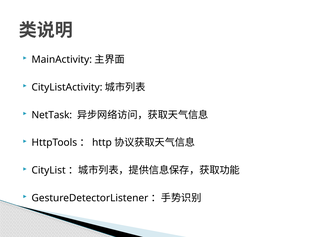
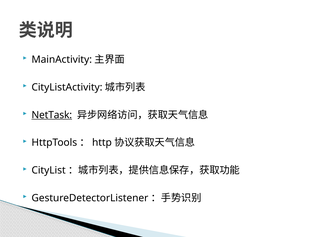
NetTask underline: none -> present (52, 115)
